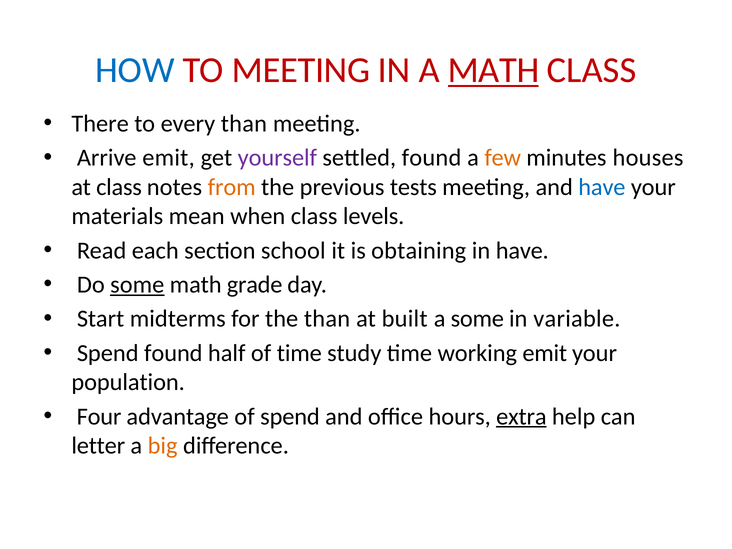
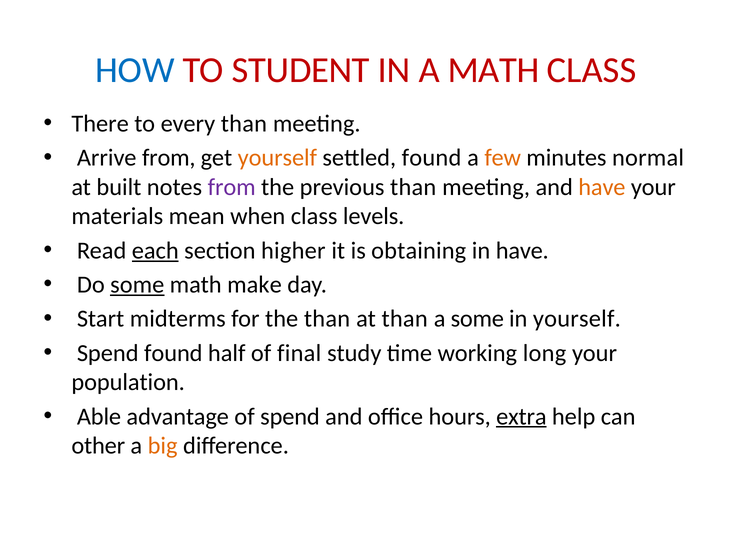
TO MEETING: MEETING -> STUDENT (301, 70)
MATH underline: present -> none (494, 70)
Arrive emit: emit -> from (169, 158)
yourself colour: purple -> orange (277, 158)
houses: houses -> normal (648, 158)
at class: class -> built (119, 187)
from colour: orange -> purple (232, 187)
previous tests: tests -> than (413, 187)
have colour: blue -> orange (602, 187)
each underline: none -> present (155, 251)
school: school -> higher (293, 251)
grade: grade -> make (254, 285)
at built: built -> than (405, 319)
in variable: variable -> yourself (577, 319)
of time: time -> final (299, 353)
working emit: emit -> long (544, 353)
Four: Four -> Able (99, 416)
letter: letter -> other (98, 446)
